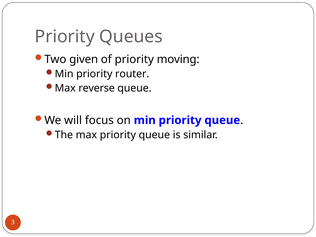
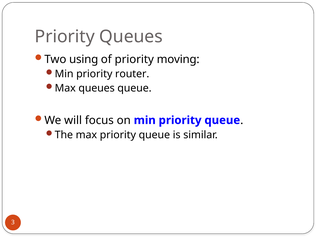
given: given -> using (84, 59)
Max reverse: reverse -> queues (97, 88)
